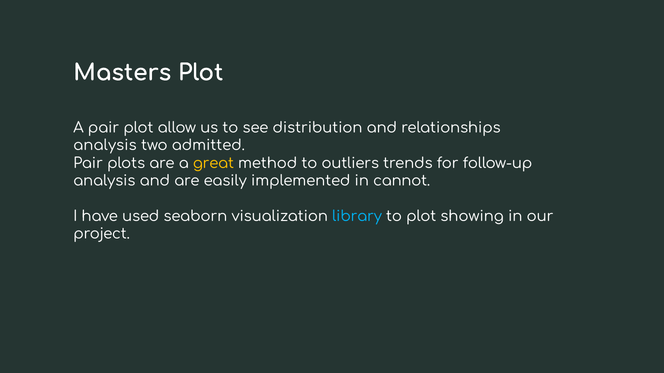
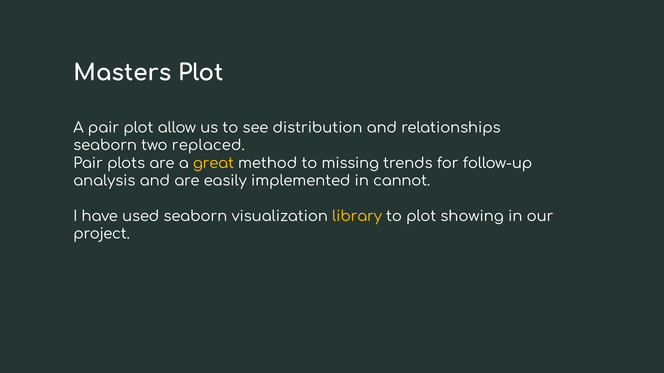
analysis: analysis -> seaborn (105, 146)
admitted: admitted -> replaced (208, 146)
outliers: outliers -> missing (350, 164)
library colour: light blue -> yellow (357, 217)
